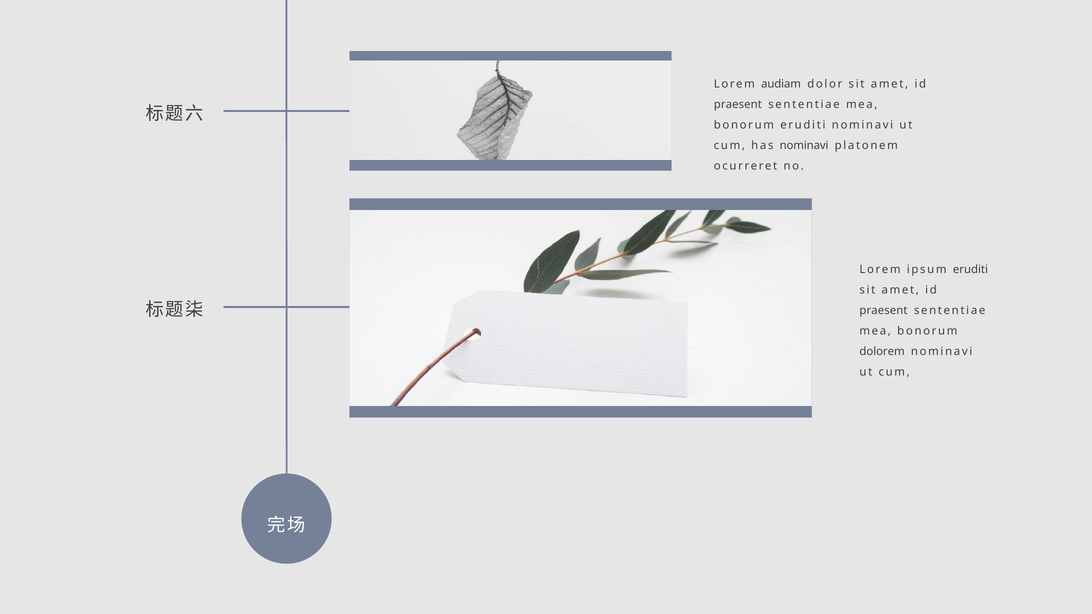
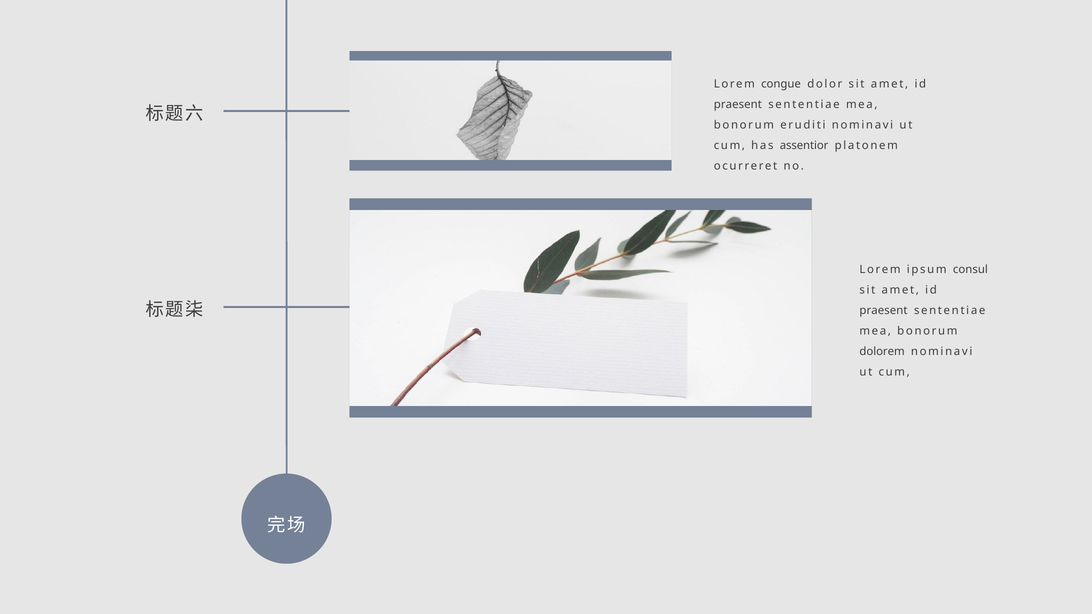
audiam: audiam -> congue (781, 84)
has nominavi: nominavi -> assentior (804, 145)
ipsum eruditi: eruditi -> consul (970, 270)
